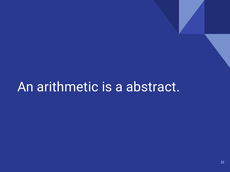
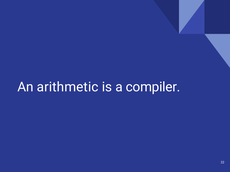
abstract: abstract -> compiler (153, 87)
